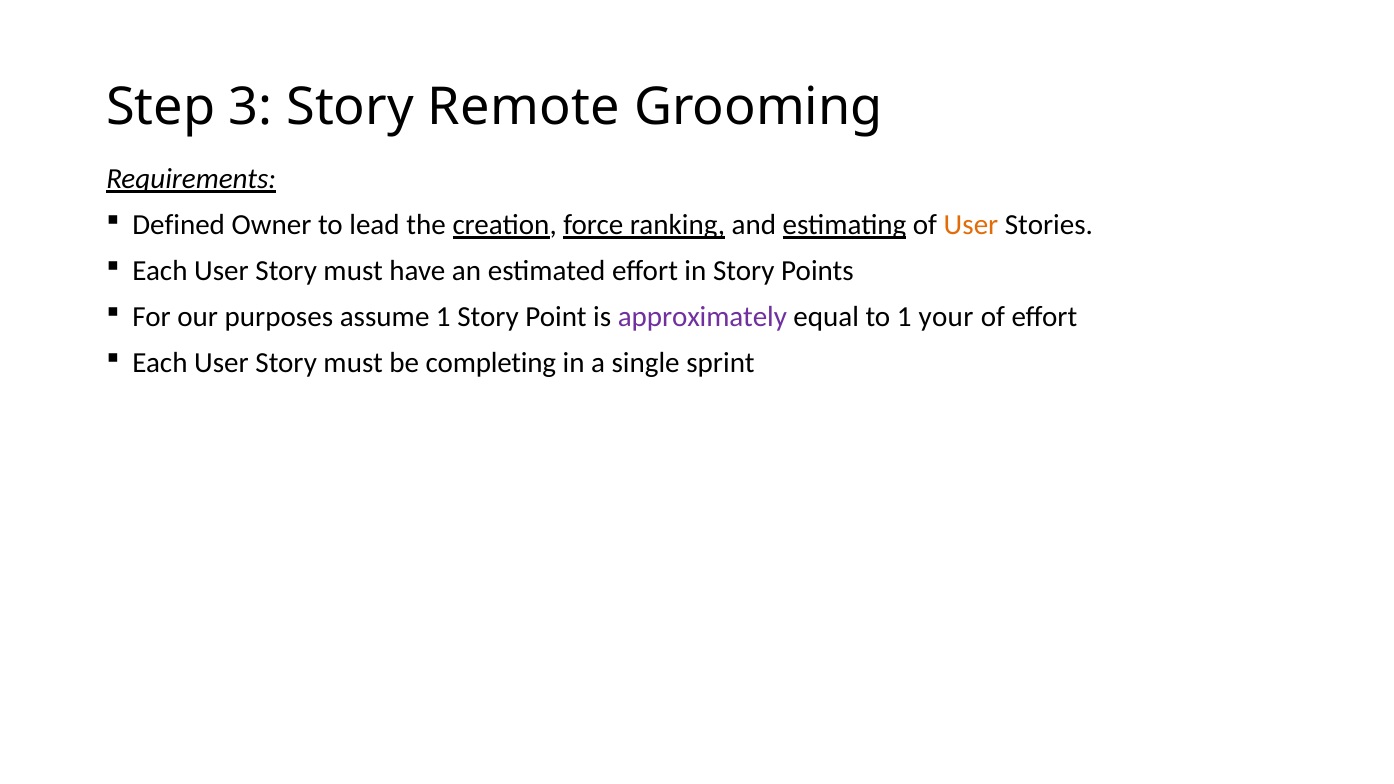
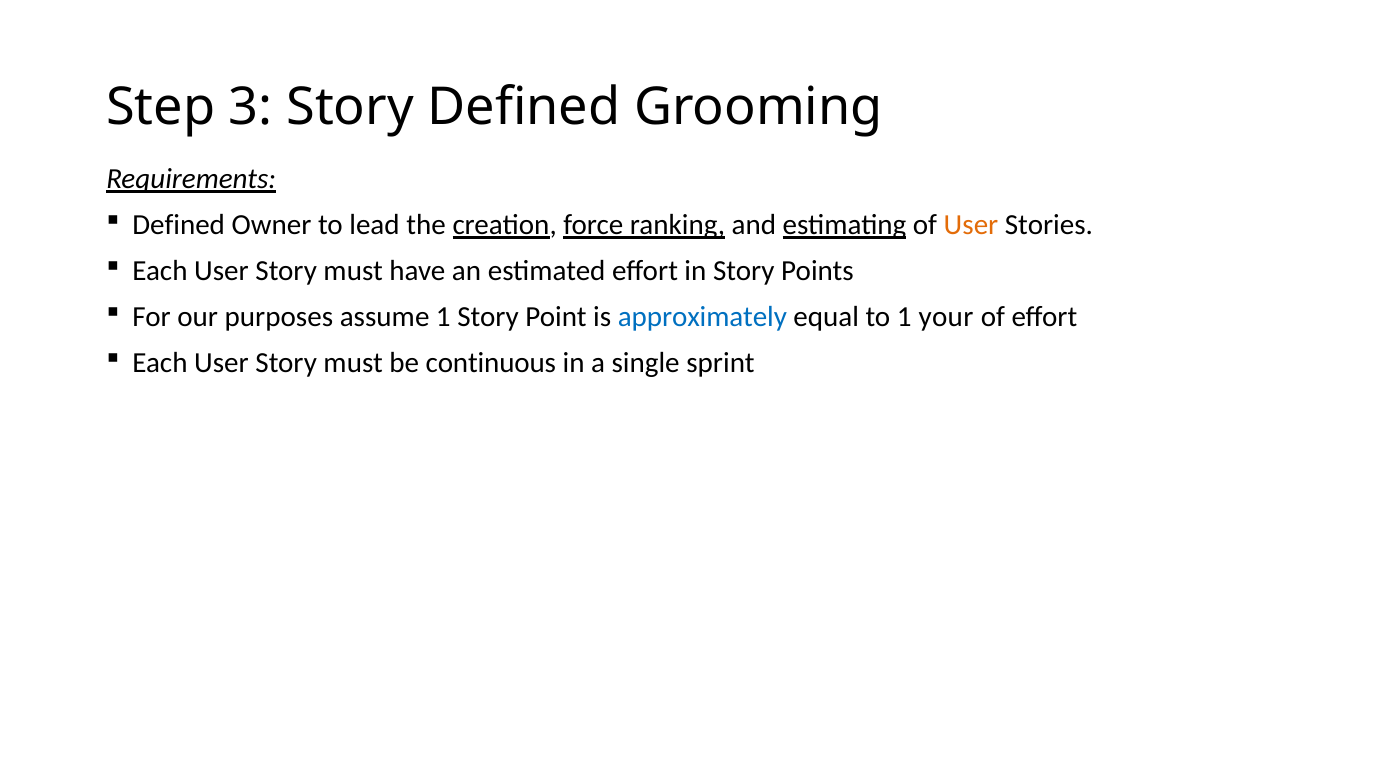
Story Remote: Remote -> Defined (524, 107)
approximately colour: purple -> blue (702, 317)
completing: completing -> continuous (491, 363)
